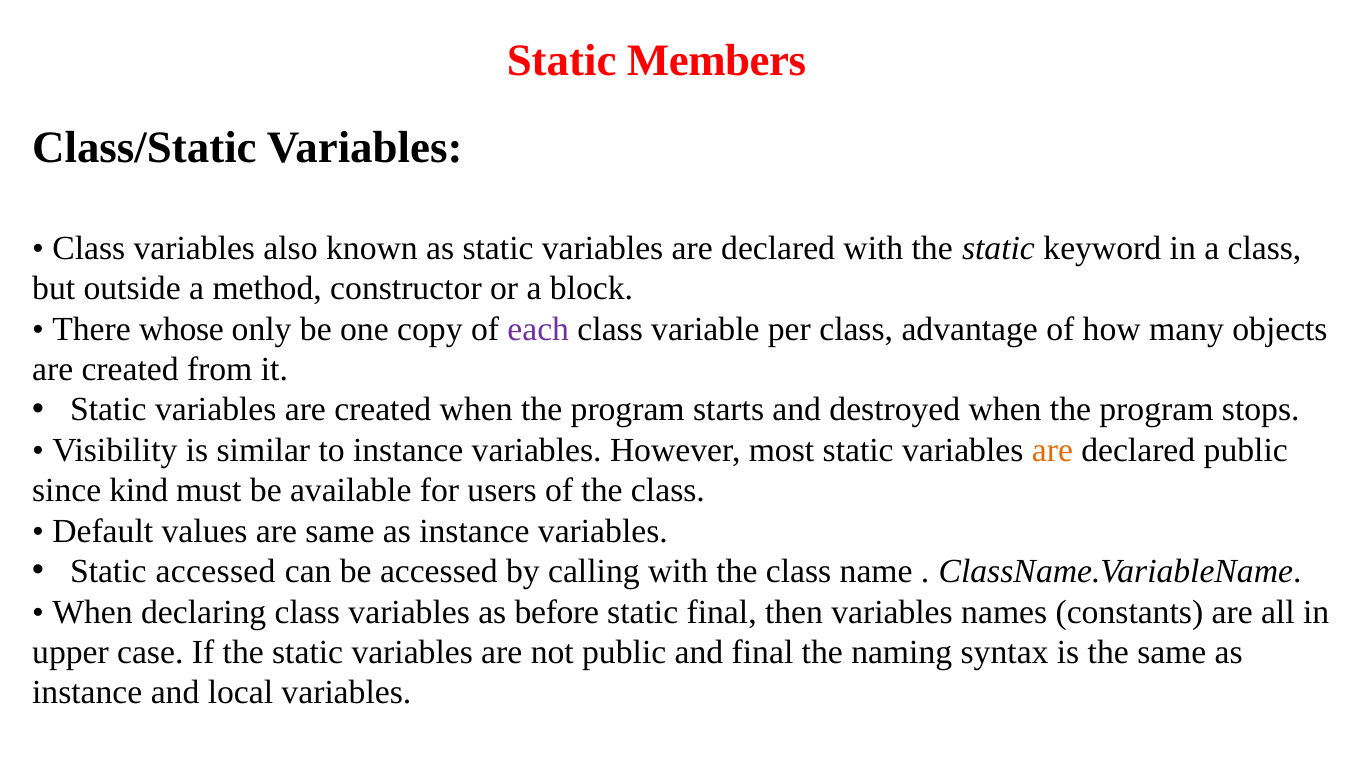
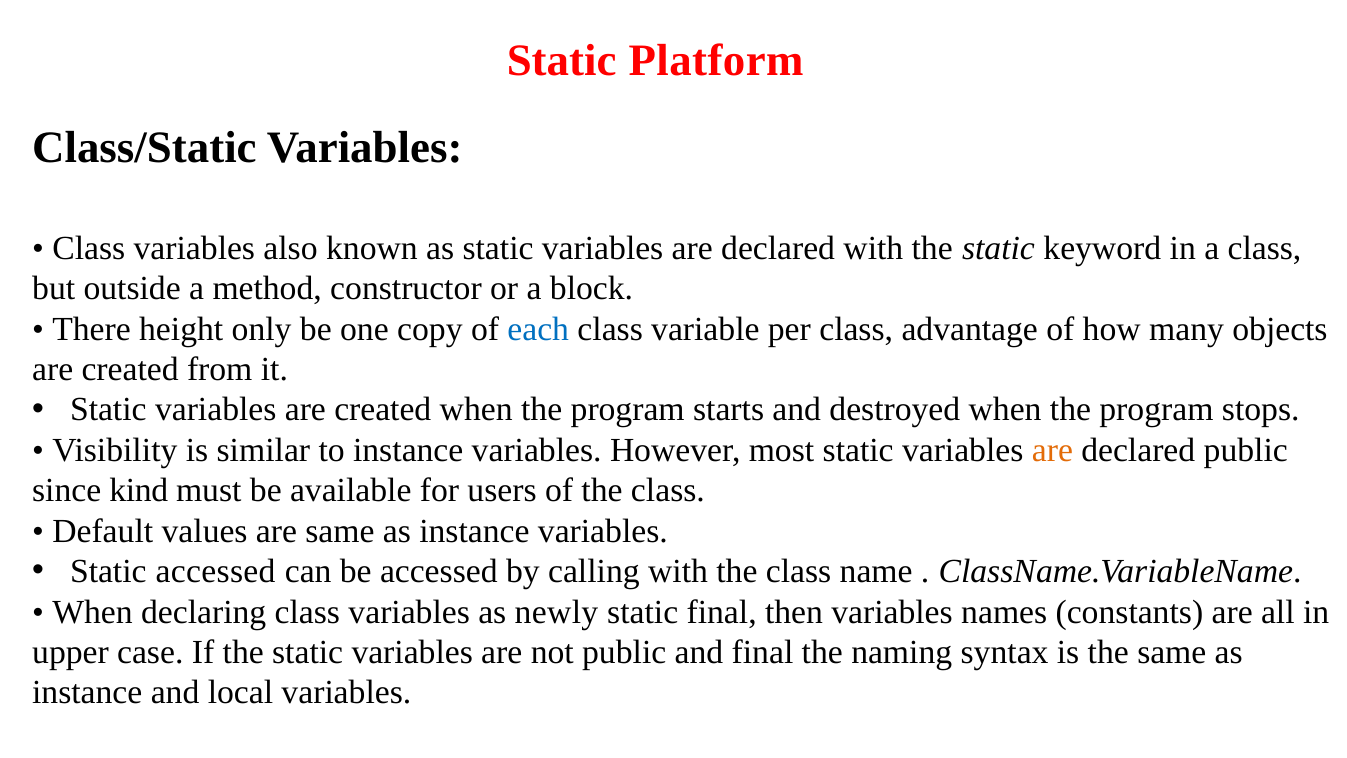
Members: Members -> Platform (716, 61)
whose: whose -> height (181, 329)
each colour: purple -> blue (538, 329)
before: before -> newly (557, 612)
